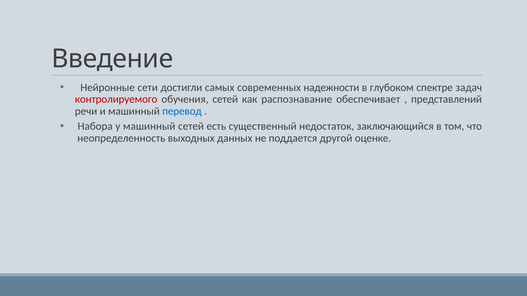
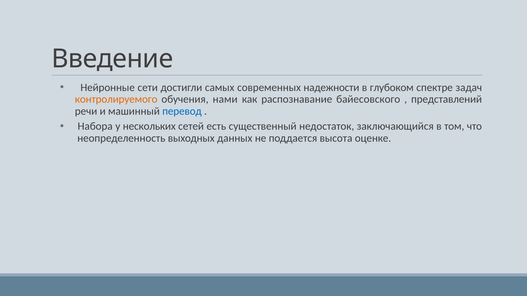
контролируемого colour: red -> orange (116, 99)
обучения сетей: сетей -> нами (225, 99)
обеспечивает: обеспечивает -> байесовского (368, 99)
у машинный: машинный -> нескольких (149, 126)
другой: другой -> высота (336, 138)
